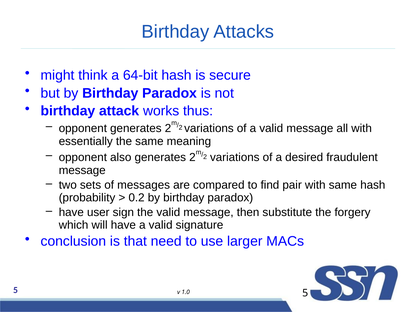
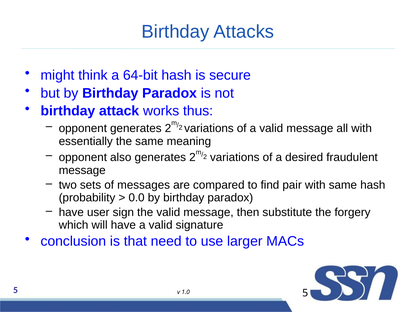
0.2: 0.2 -> 0.0 (137, 198)
